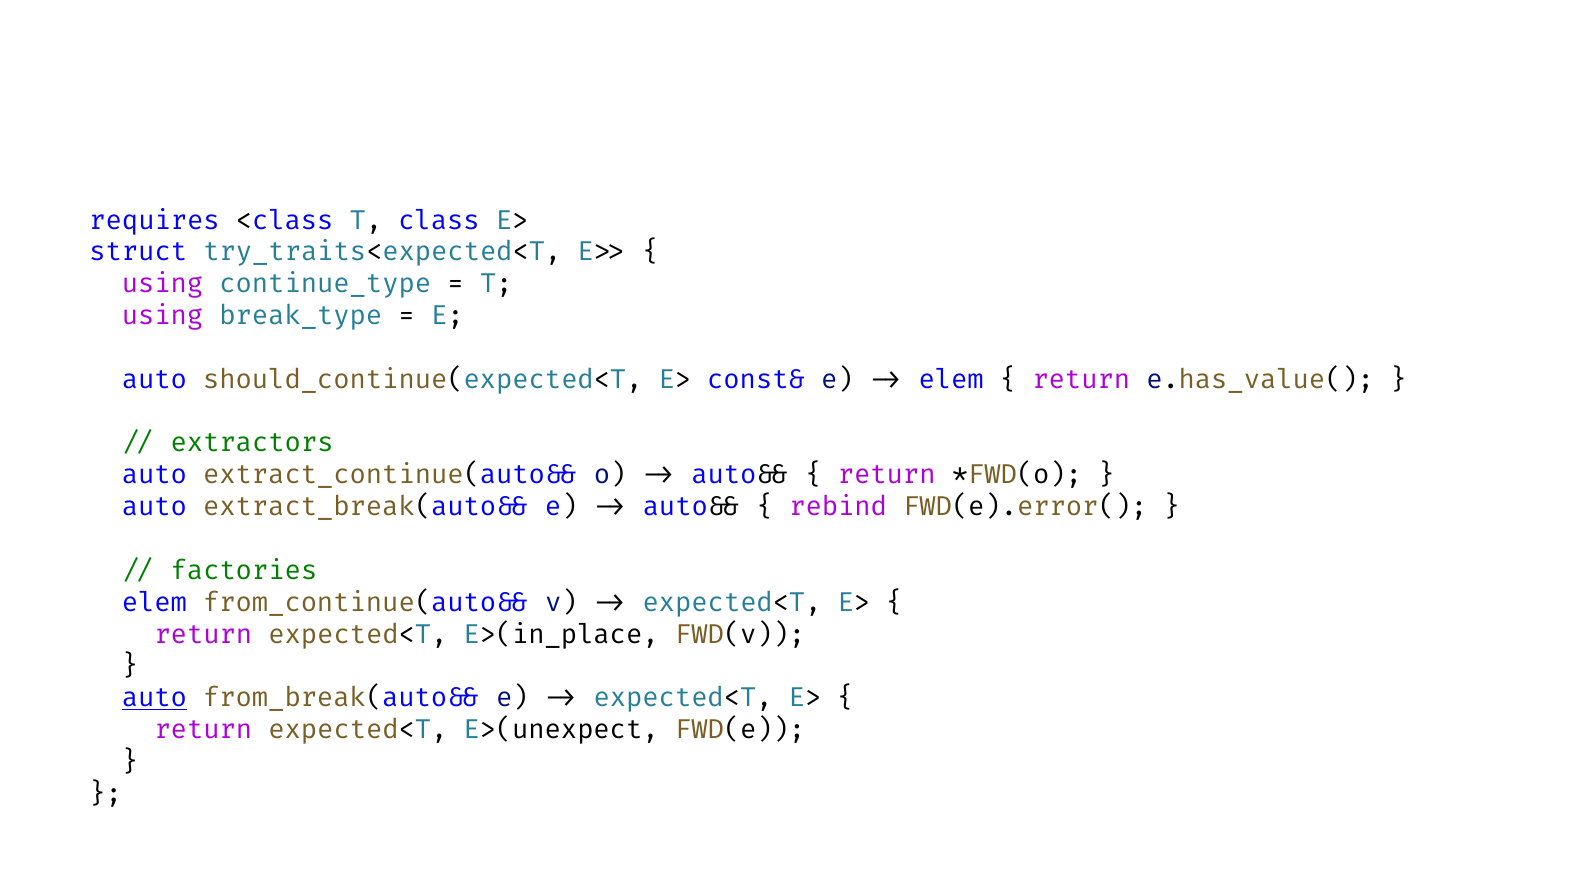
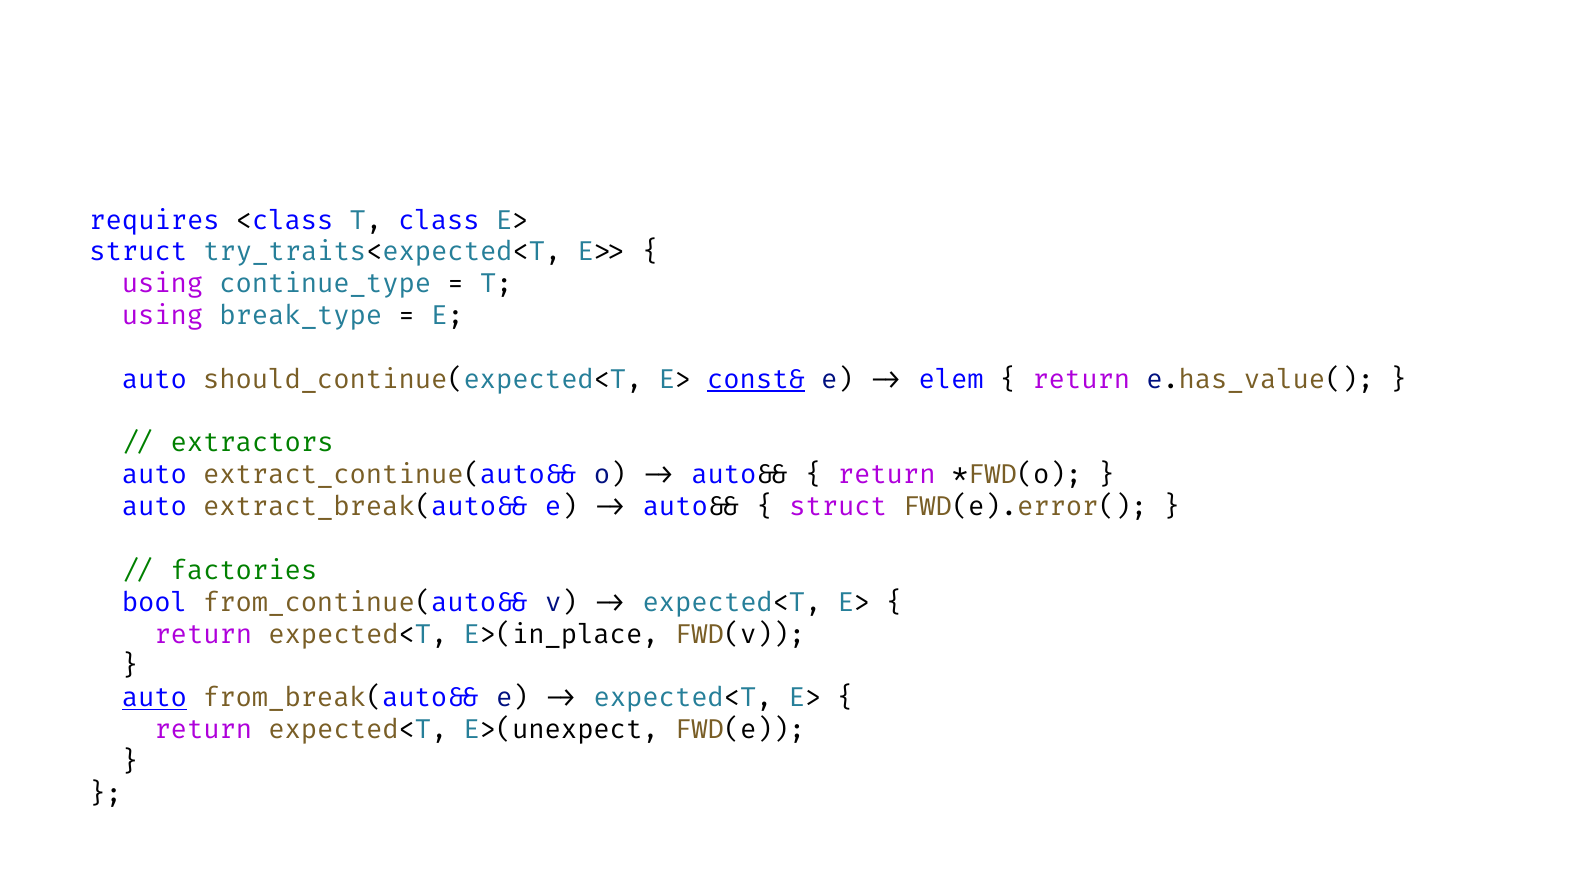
const& underline: none -> present (756, 380)
rebind: rebind -> struct (838, 507)
elem: elem -> bool (154, 602)
